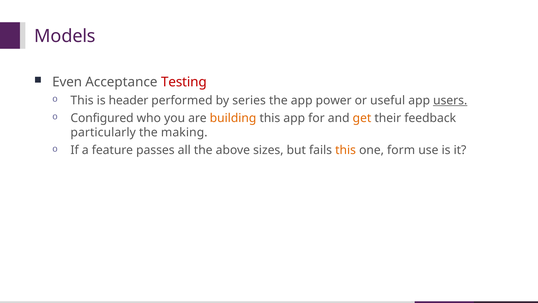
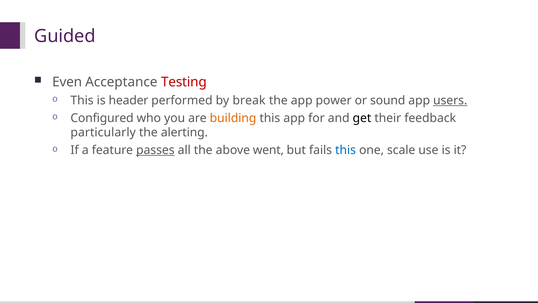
Models: Models -> Guided (65, 36)
series: series -> break (249, 100)
useful: useful -> sound (388, 100)
get colour: orange -> black (362, 118)
making: making -> alerting (184, 132)
passes underline: none -> present (155, 150)
sizes: sizes -> went (268, 150)
this colour: orange -> blue (346, 150)
form: form -> scale (401, 150)
